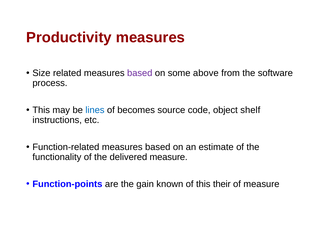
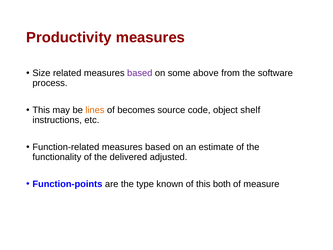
lines colour: blue -> orange (95, 110)
delivered measure: measure -> adjusted (169, 157)
gain: gain -> type (145, 184)
their: their -> both (222, 184)
